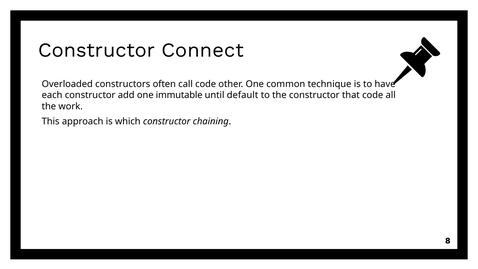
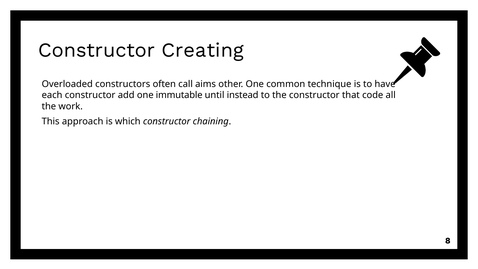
Connect: Connect -> Creating (203, 50)
call code: code -> aims (206, 84)
default: default -> instead (243, 95)
